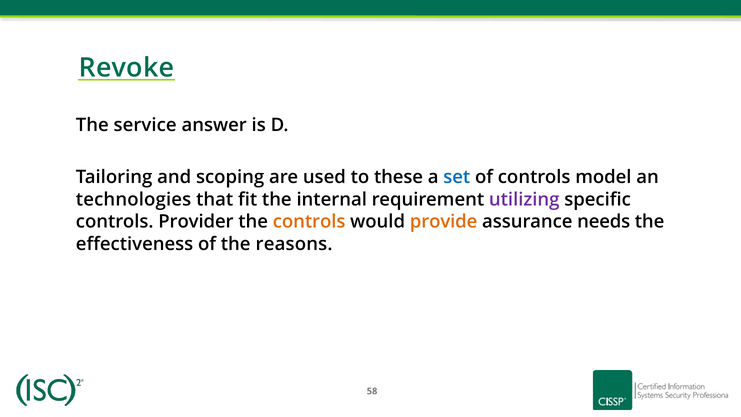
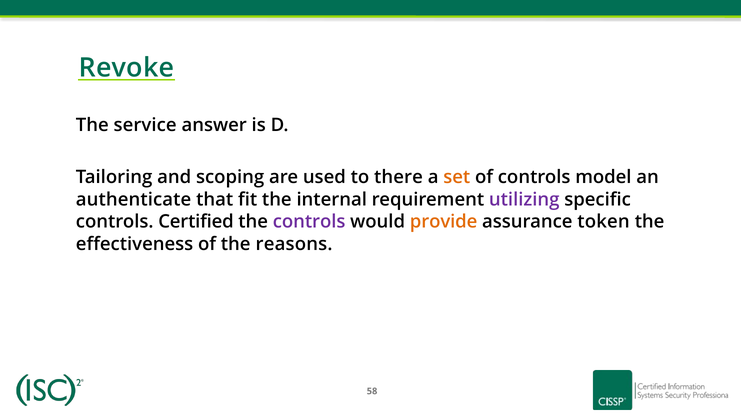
these: these -> there (398, 177)
set colour: blue -> orange (457, 177)
technologies: technologies -> authenticate (134, 199)
Provider: Provider -> Certified (196, 222)
controls colour: orange -> purple (309, 222)
needs: needs -> token (604, 222)
